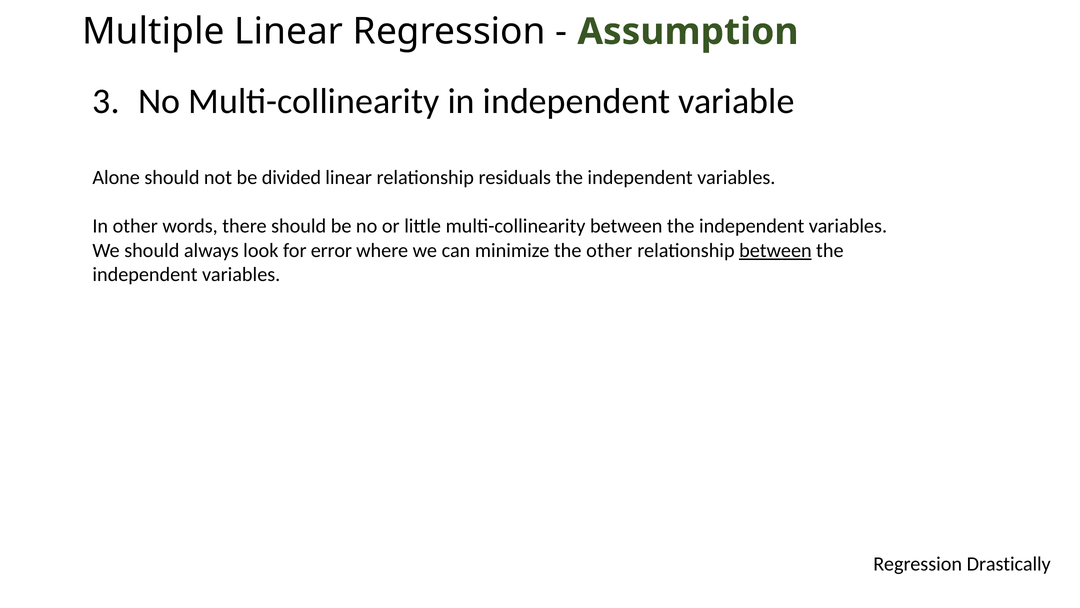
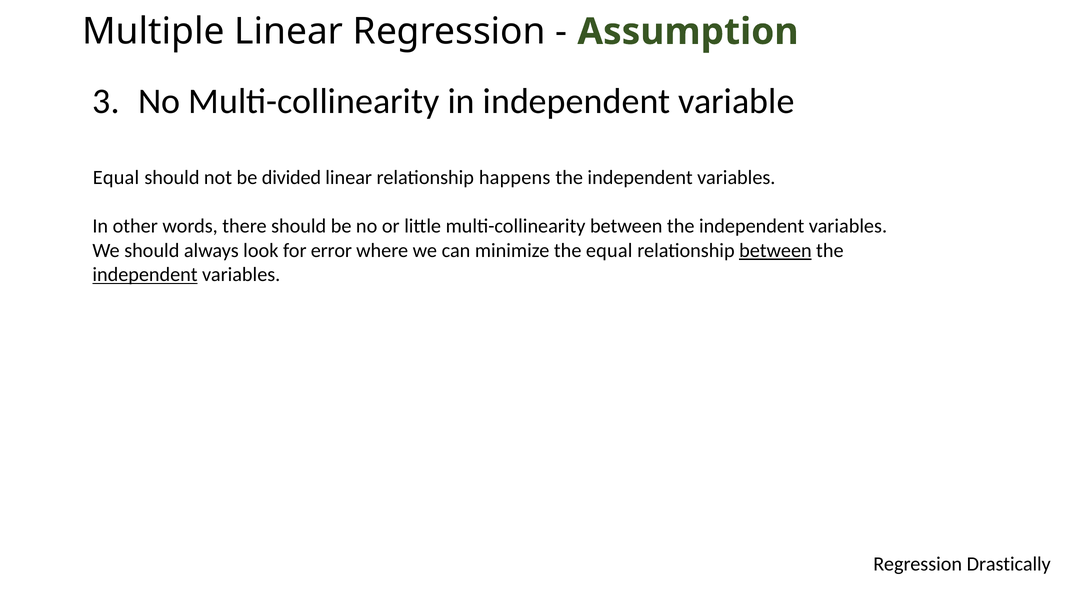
Alone: Alone -> Equal (116, 177)
residuals: residuals -> happens (515, 177)
the other: other -> equal (609, 250)
independent underline: none -> present (145, 275)
